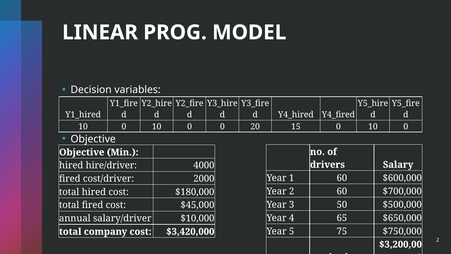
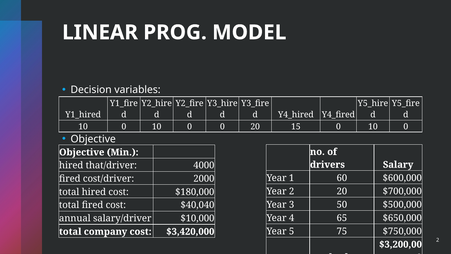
hire/driver: hire/driver -> that/driver (111, 165)
2 60: 60 -> 20 (342, 191)
$45,000: $45,000 -> $40,040 (197, 205)
